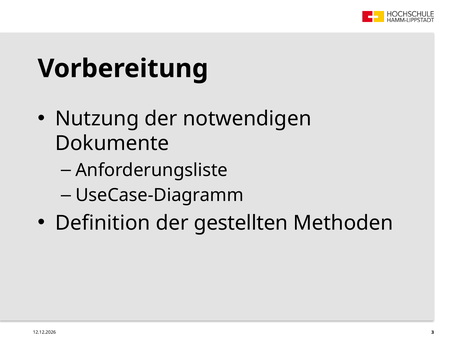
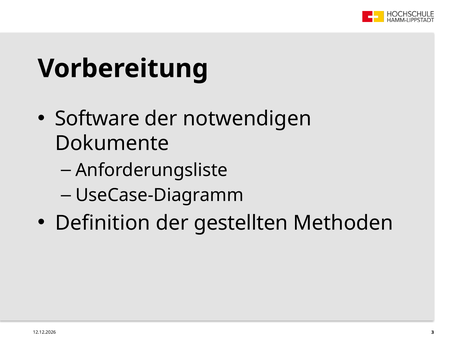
Nutzung: Nutzung -> Software (97, 119)
